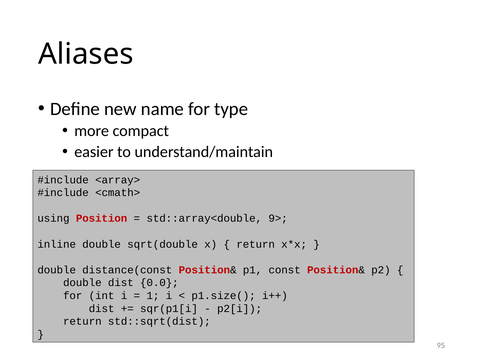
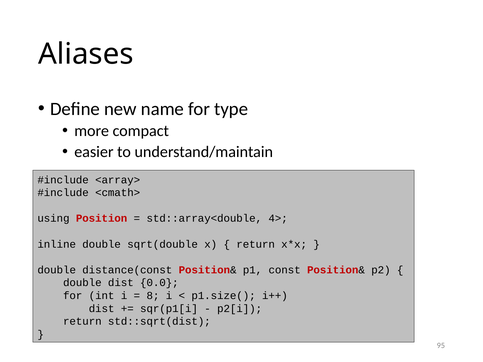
9>: 9> -> 4> (278, 219)
1: 1 -> 8 (153, 296)
